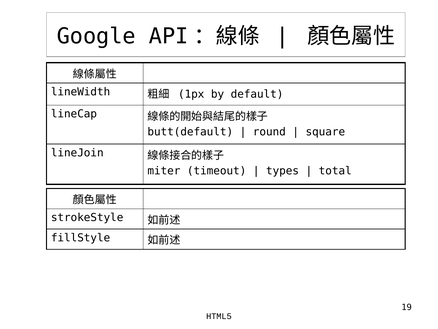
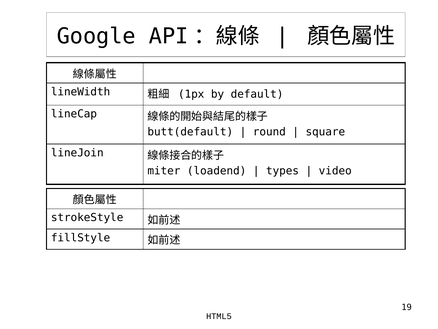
timeout: timeout -> loadend (217, 171)
total: total -> video (335, 171)
